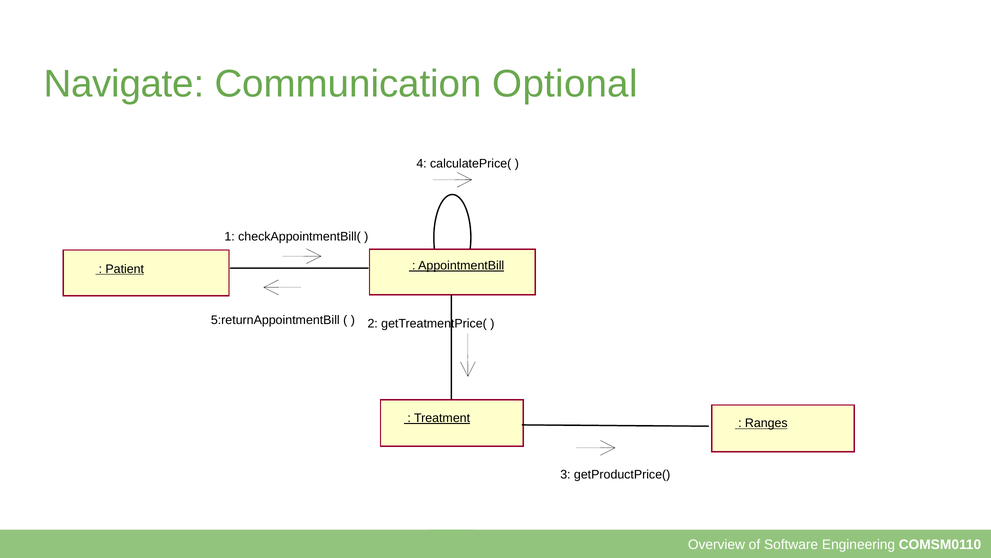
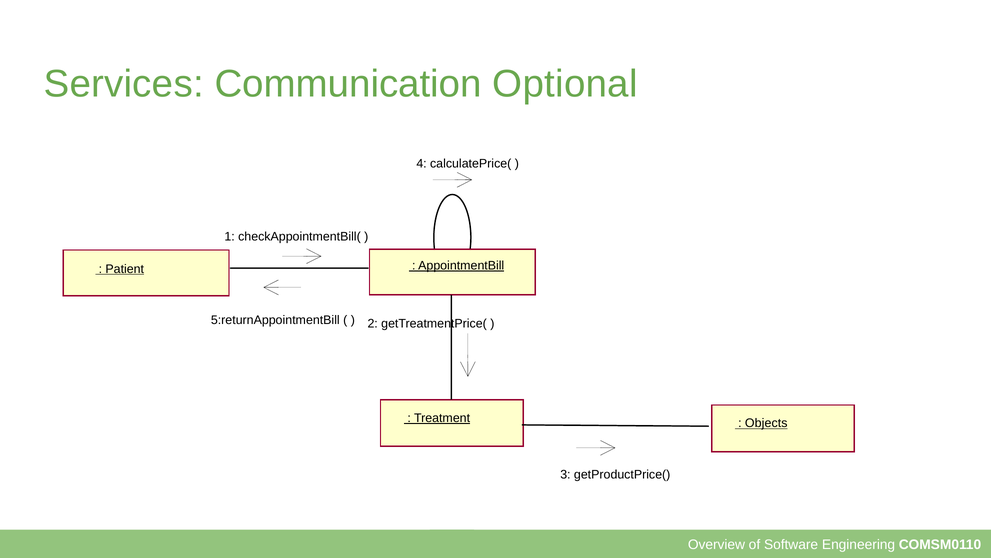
Navigate: Navigate -> Services (124, 84)
Ranges: Ranges -> Objects (766, 423)
